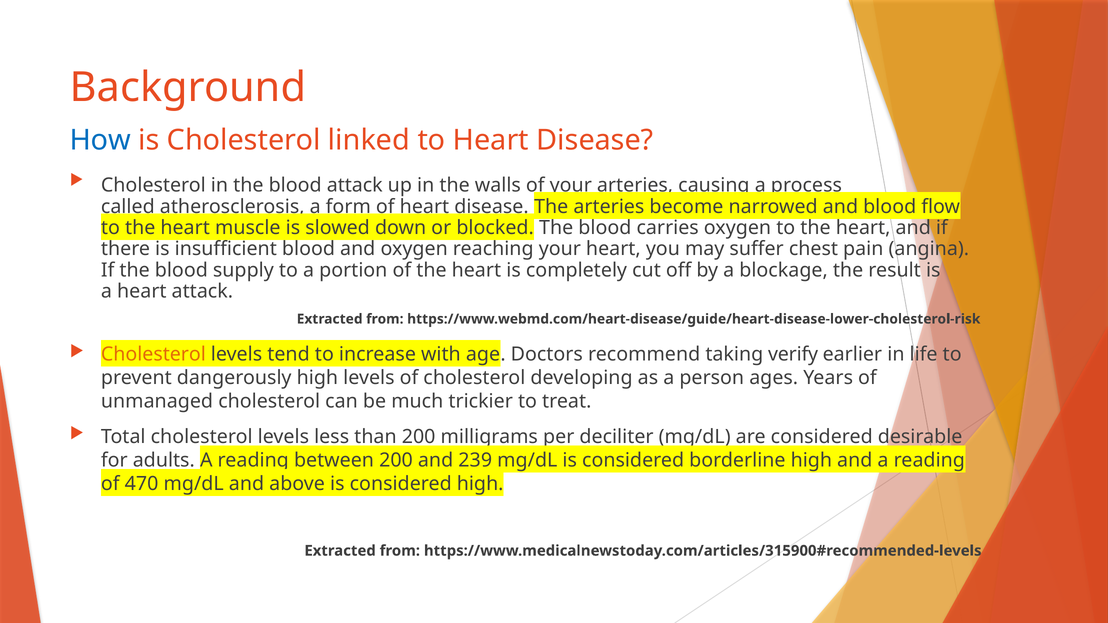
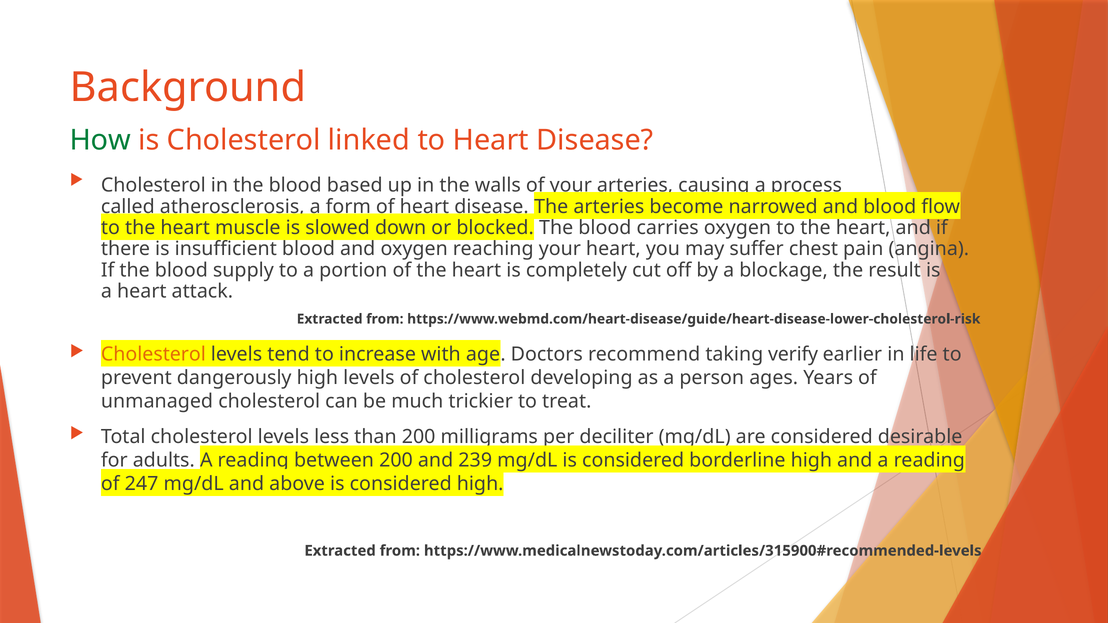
How colour: blue -> green (100, 140)
blood attack: attack -> based (355, 185)
470: 470 -> 247 (142, 484)
